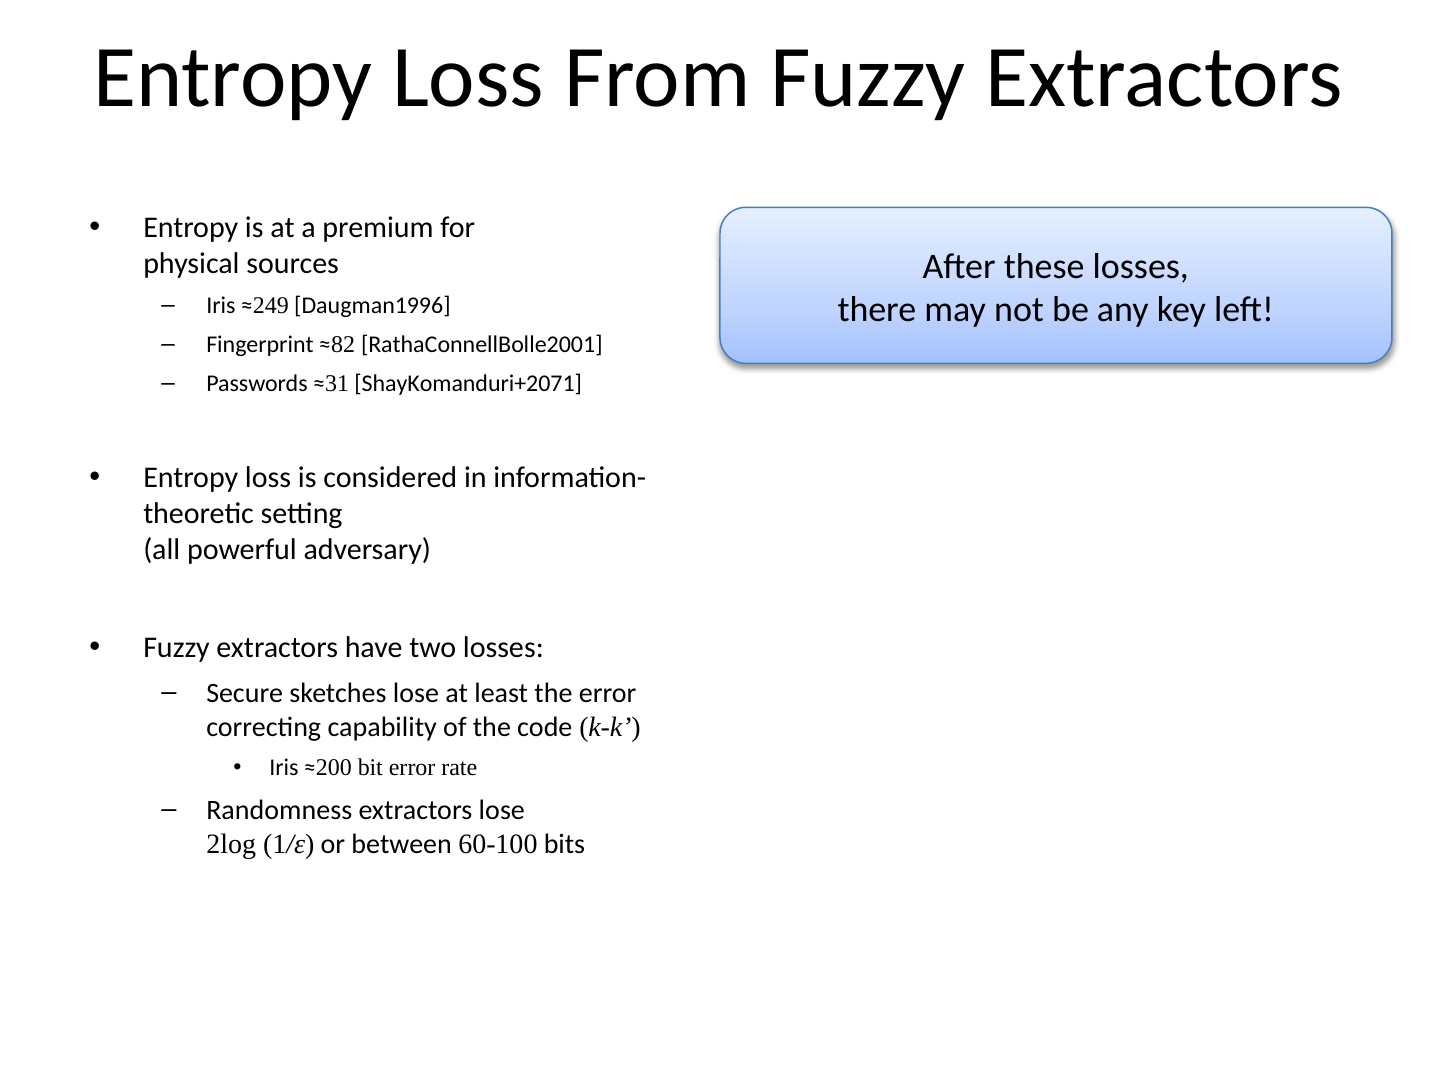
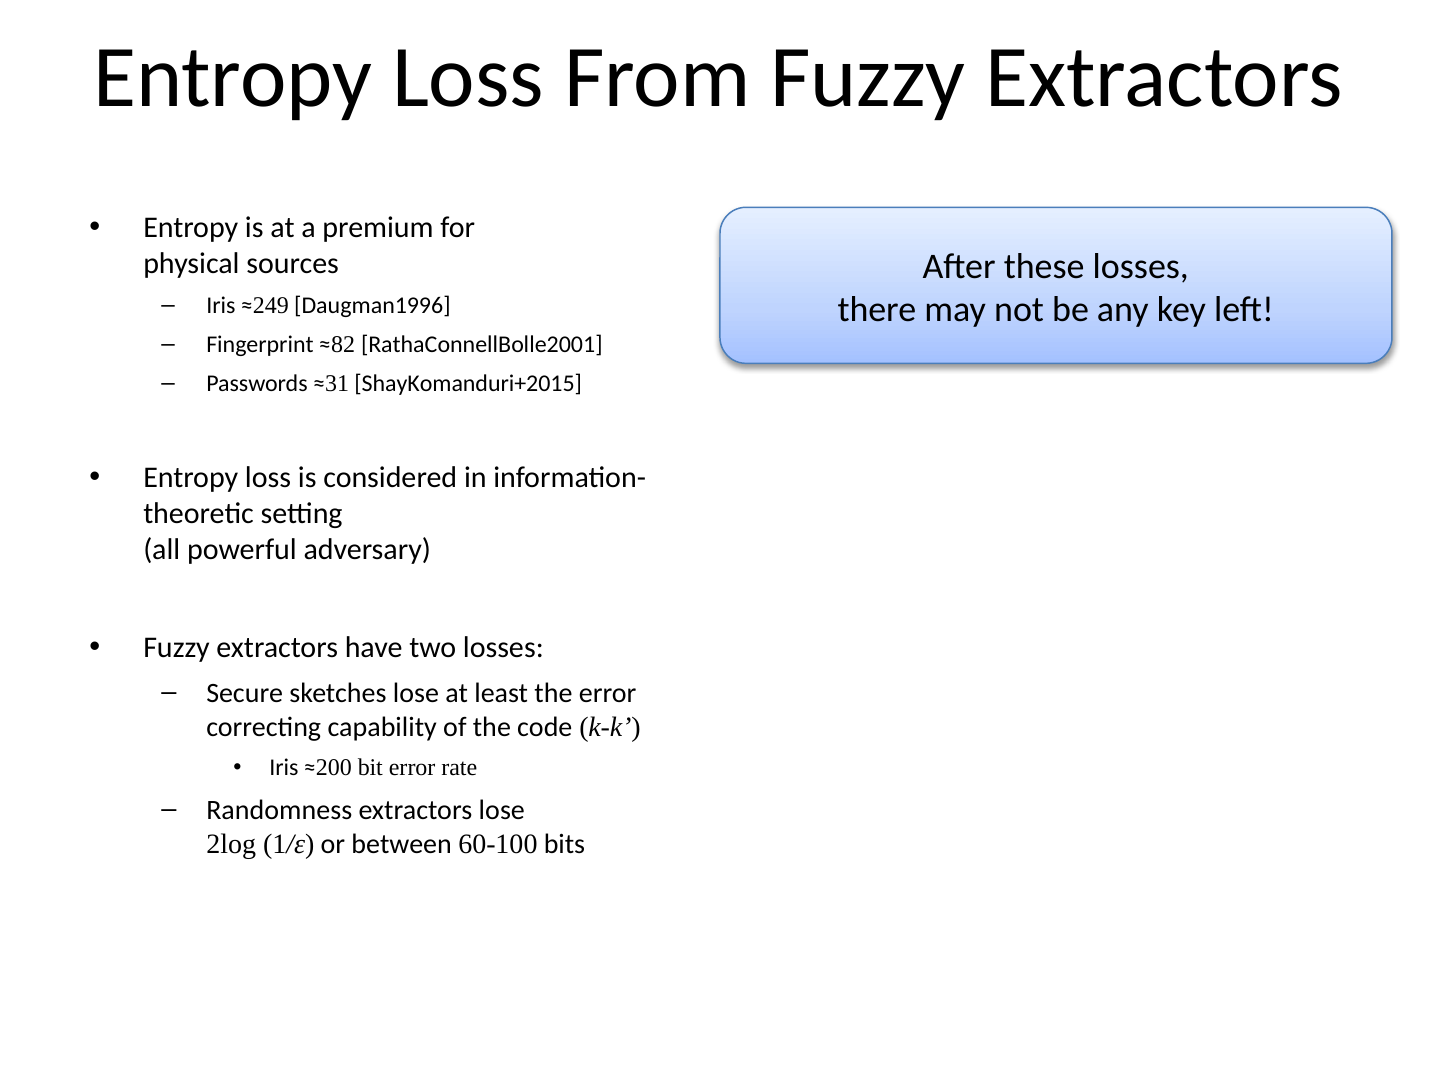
ShayKomanduri+2071: ShayKomanduri+2071 -> ShayKomanduri+2015 (468, 383)
